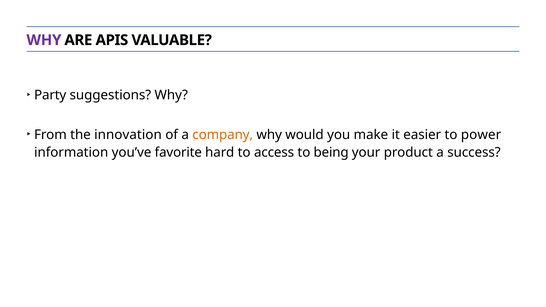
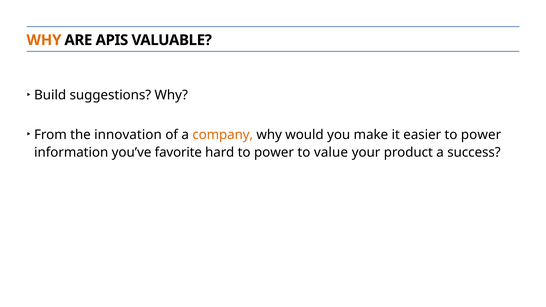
WHY colour: purple -> orange (44, 40)
Party: Party -> Build (50, 95)
hard to access: access -> power (274, 152)
being: being -> value (331, 152)
